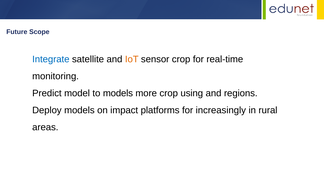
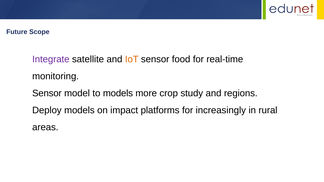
Integrate colour: blue -> purple (51, 59)
sensor crop: crop -> food (181, 59)
Predict: Predict -> Sensor (47, 93)
using: using -> study (192, 93)
